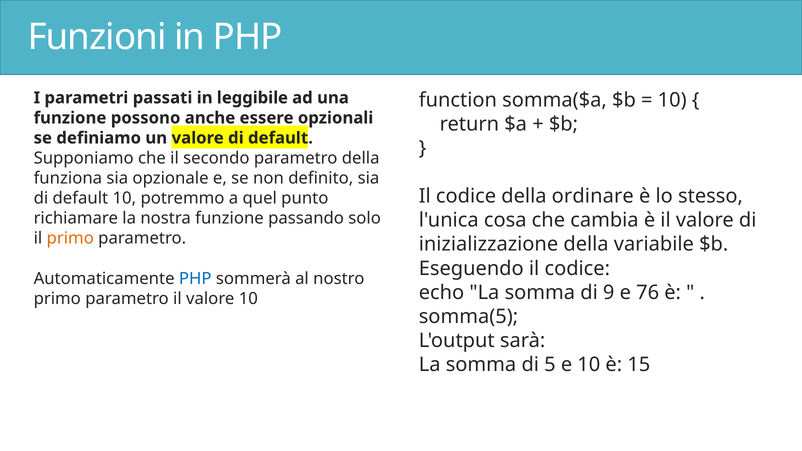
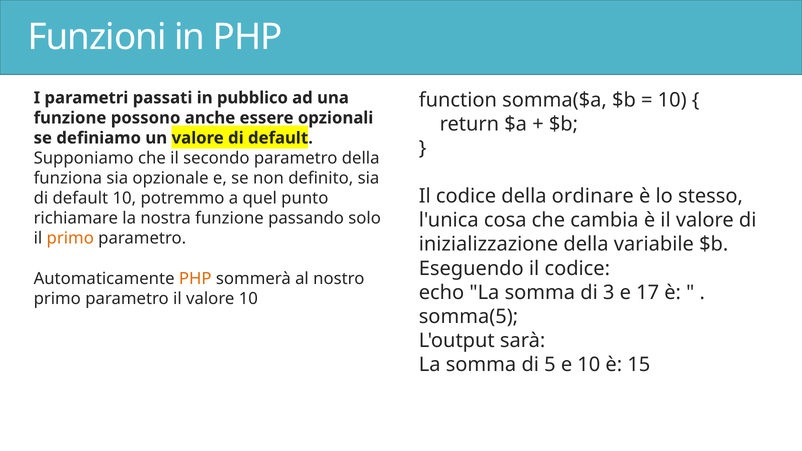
leggibile: leggibile -> pubblico (252, 98)
PHP colour: blue -> orange (195, 279)
9: 9 -> 3 (609, 293)
76: 76 -> 17 (648, 293)
